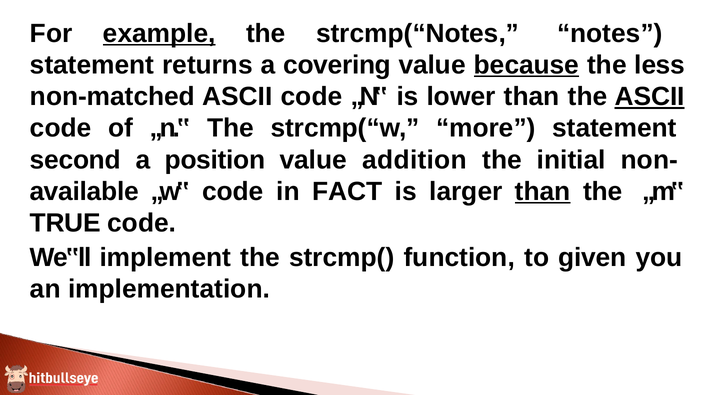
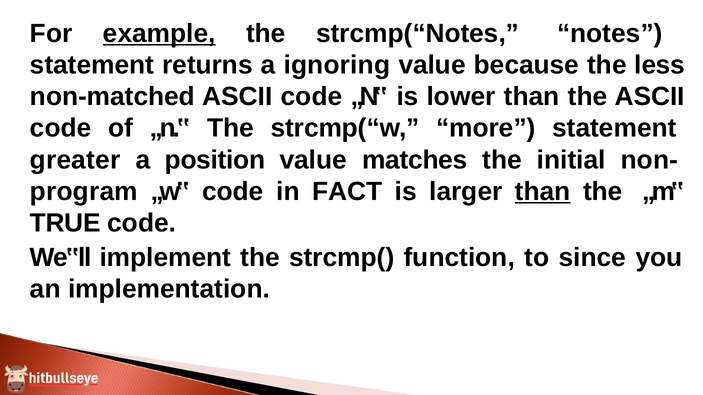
covering: covering -> ignoring (337, 65)
because underline: present -> none (526, 65)
ASCII underline: present -> none (650, 97)
second: second -> greater (75, 160)
addition: addition -> matches (415, 160)
available: available -> program (84, 192)
given: given -> since (592, 258)
